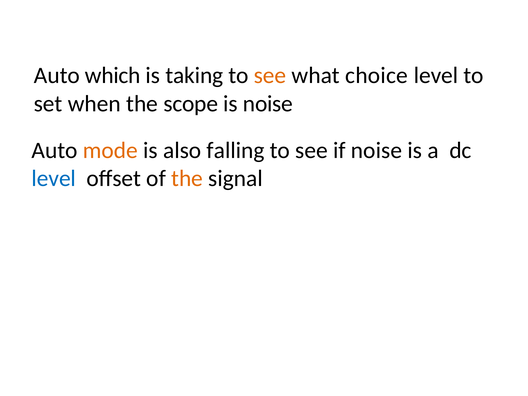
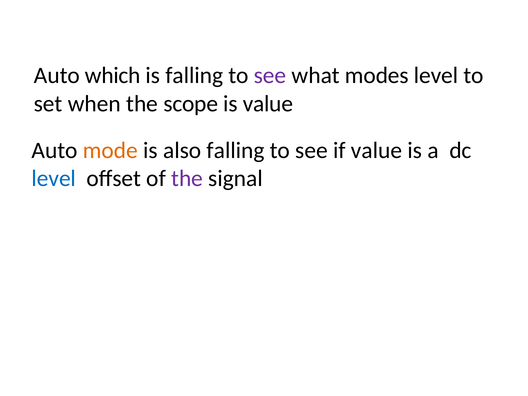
is taking: taking -> falling (194, 76)
see colour: orange -> purple (270, 76)
choice: choice -> modes (377, 76)
is noise: noise -> value (268, 104)
if noise: noise -> value (377, 150)
the colour: orange -> purple (187, 178)
